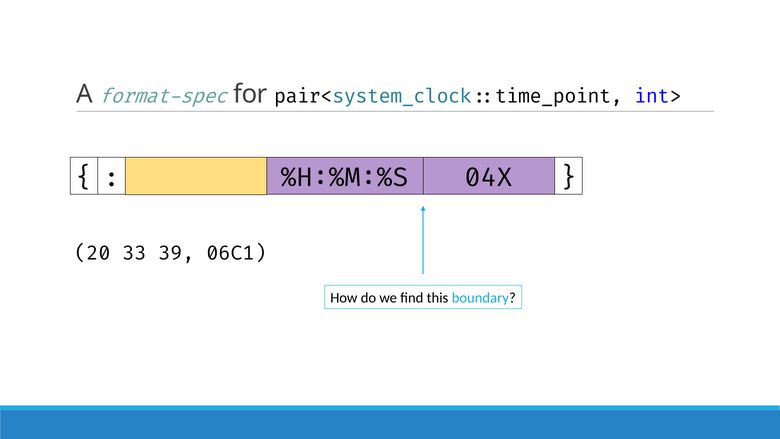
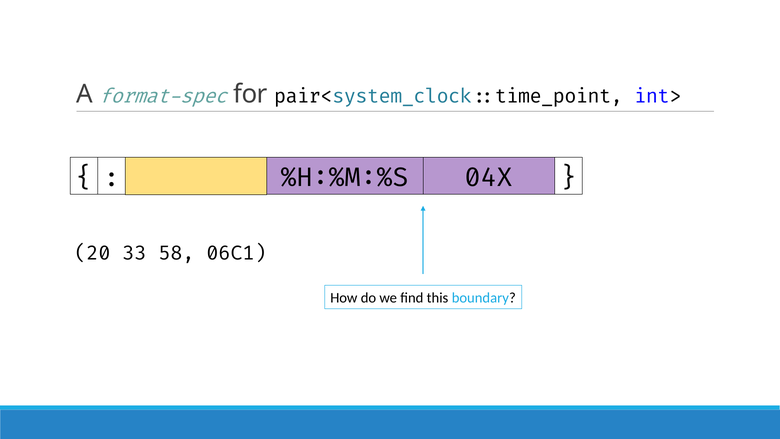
20:33:39: 20:33:39 -> 20:33:58 (134, 253)
